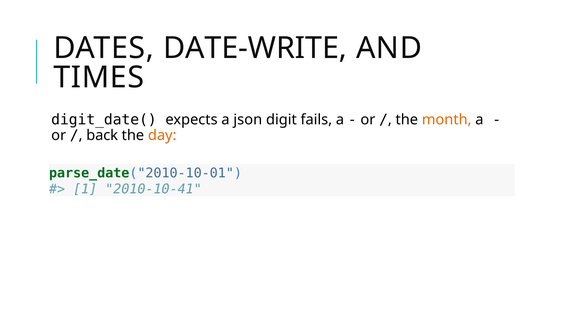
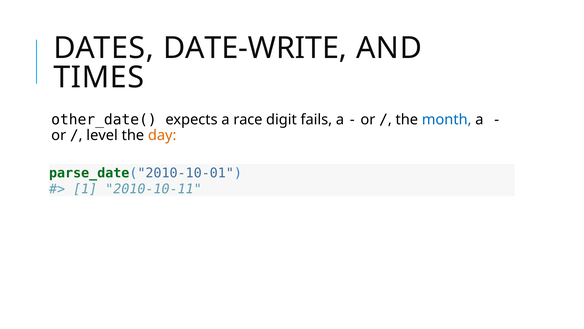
digit_date(: digit_date( -> other_date( (104, 119)
json: json -> race (248, 119)
month colour: orange -> blue (447, 119)
back: back -> level (102, 135)
2010-10-41: 2010-10-41 -> 2010-10-11 (154, 189)
